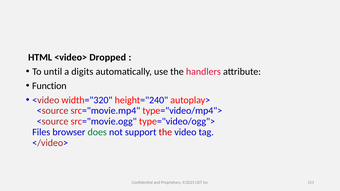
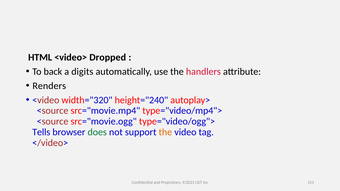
until: until -> back (53, 72)
Function: Function -> Renders (49, 86)
Files: Files -> Tells (41, 132)
the colour: red -> orange (165, 132)
